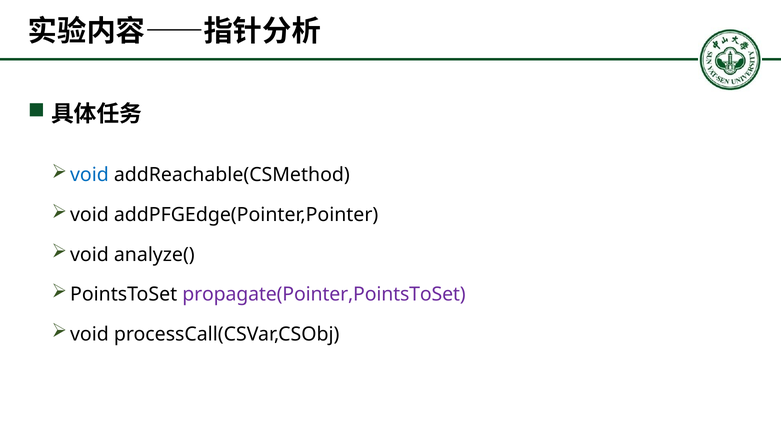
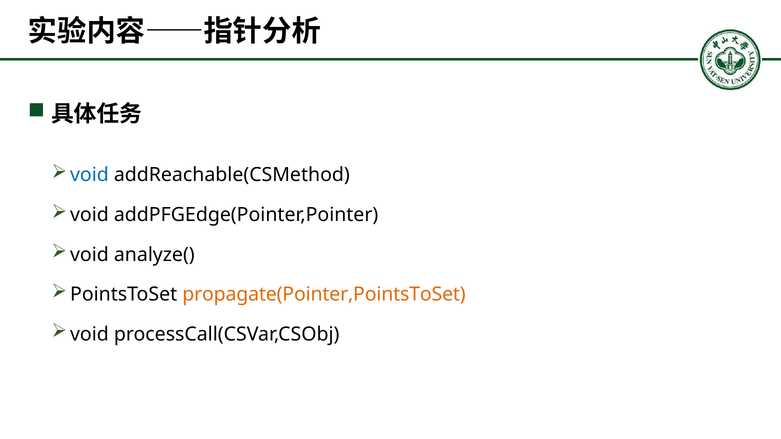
propagate(Pointer,PointsToSet colour: purple -> orange (324, 295)
